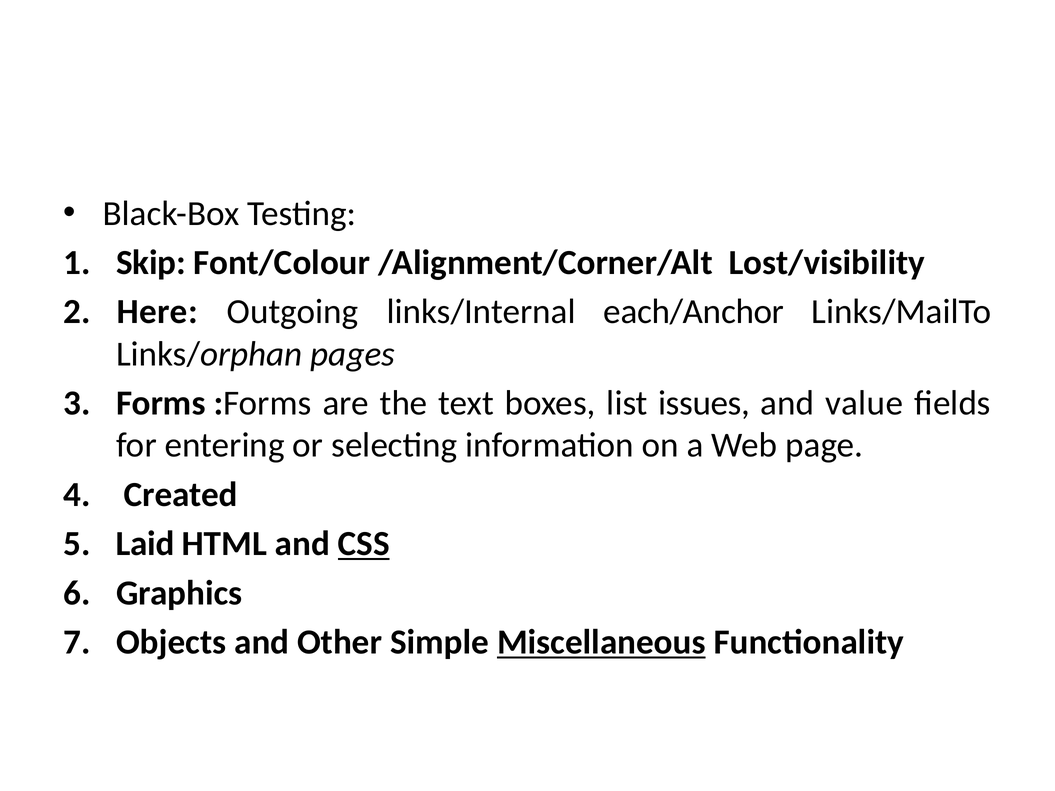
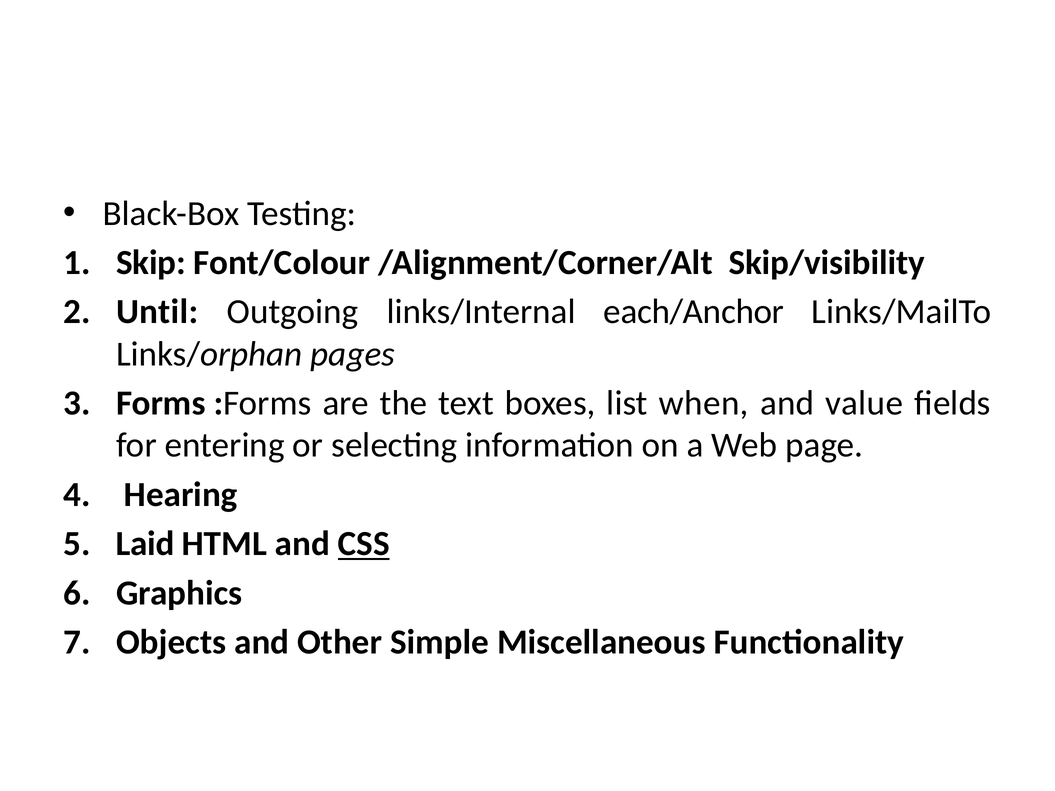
Lost/visibility: Lost/visibility -> Skip/visibility (827, 263)
Here: Here -> Until (157, 312)
issues: issues -> when (704, 403)
Created: Created -> Hearing (181, 495)
Miscellaneous underline: present -> none (601, 642)
